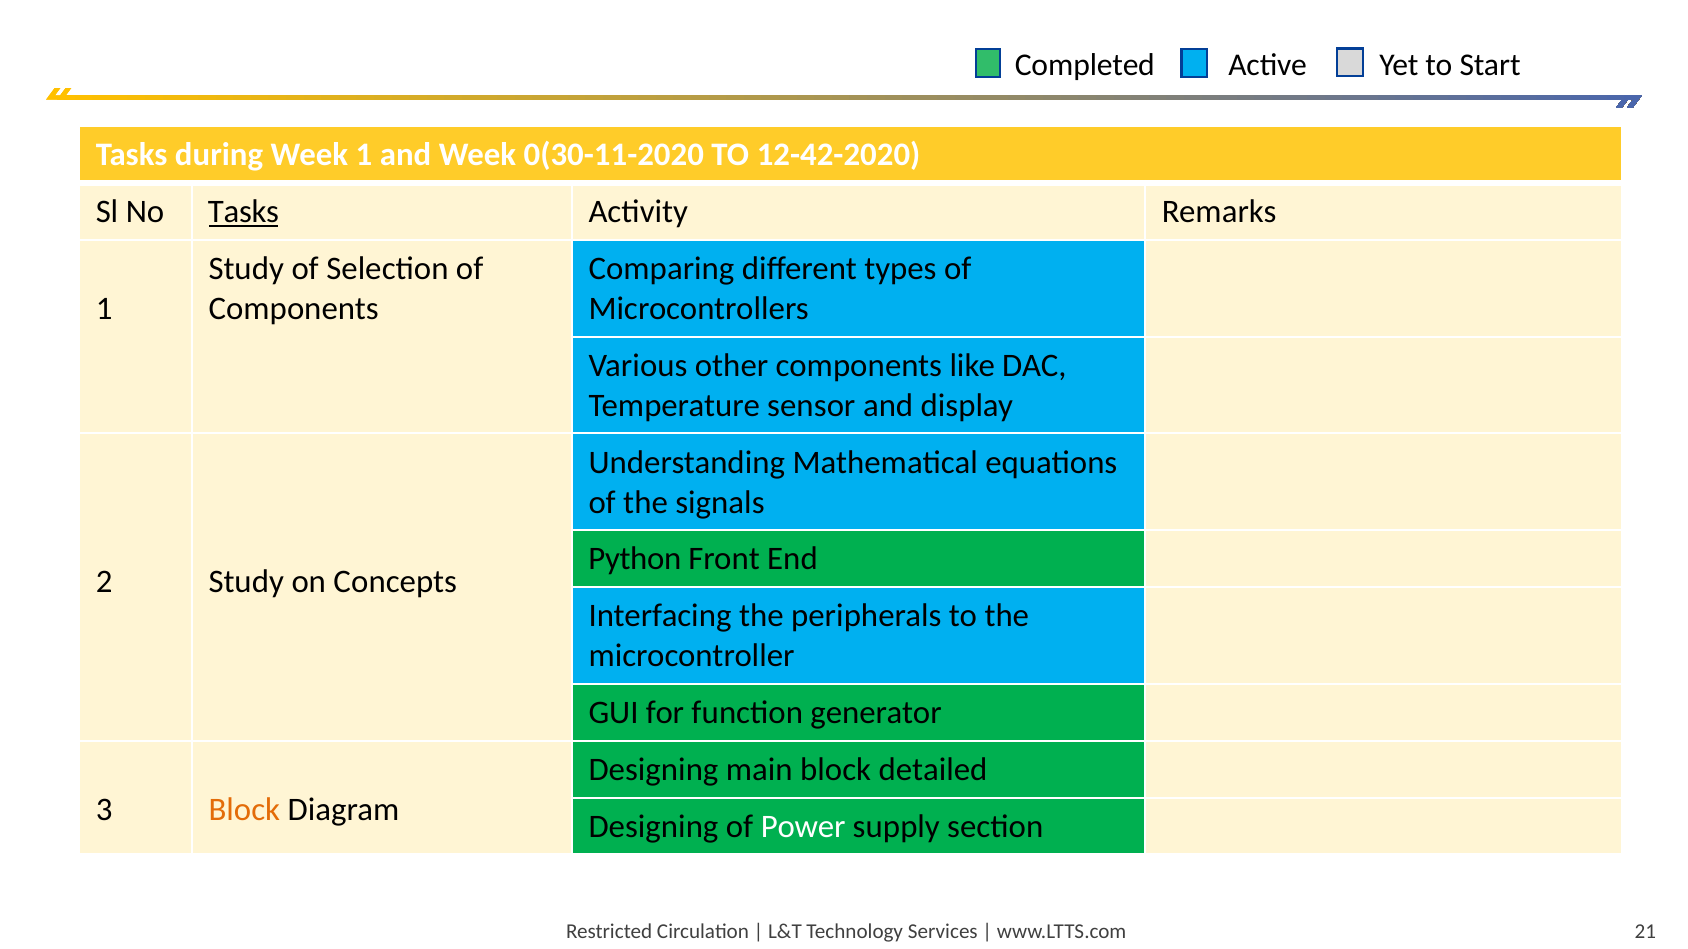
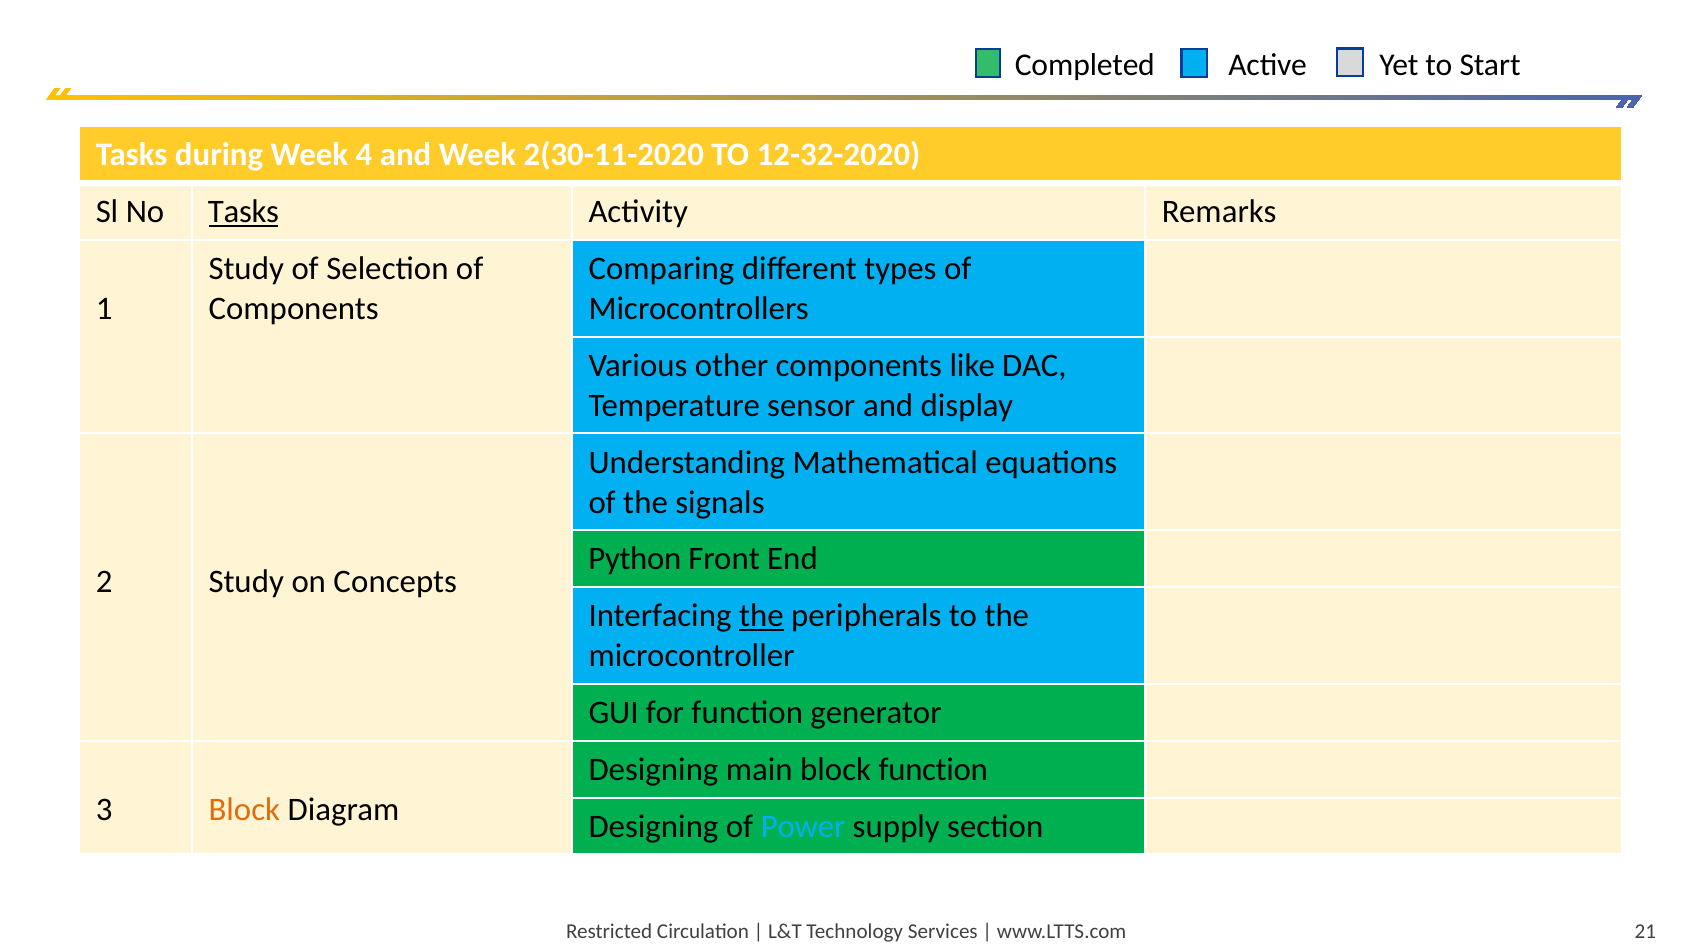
Week 1: 1 -> 4 (364, 155)
0(30-11-2020: 0(30-11-2020 -> 2(30-11-2020 (614, 155)
12-42-2020: 12-42-2020 -> 12-32-2020 (839, 155)
the underline: none -> present (761, 616)
block detailed: detailed -> function (933, 770)
Power colour: white -> light blue (803, 827)
